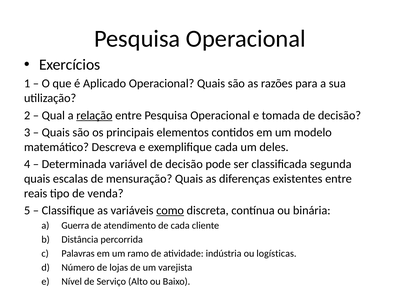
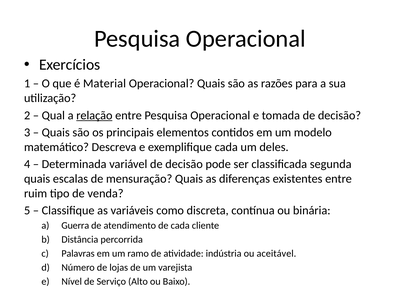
Aplicado: Aplicado -> Material (104, 84)
reais: reais -> ruim (36, 193)
como underline: present -> none (170, 211)
logísticas: logísticas -> aceitável (276, 254)
